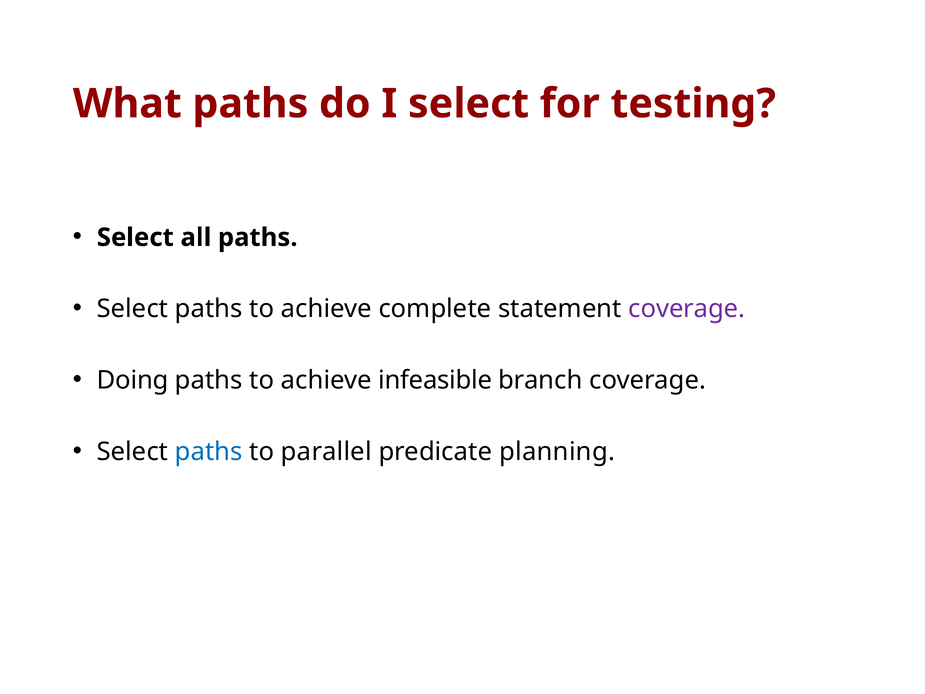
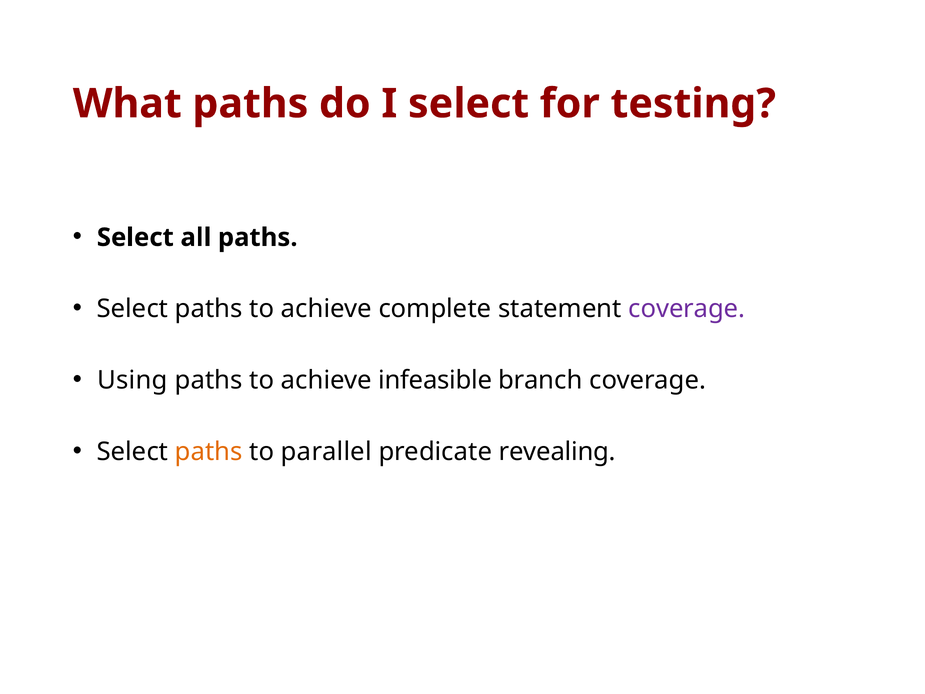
Doing: Doing -> Using (132, 380)
paths colour: blue -> orange (209, 451)
planning: planning -> revealing (557, 451)
